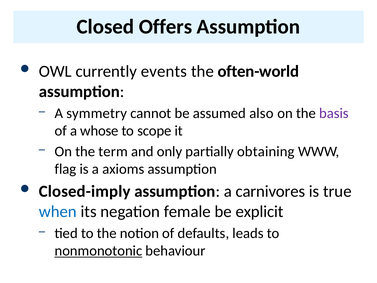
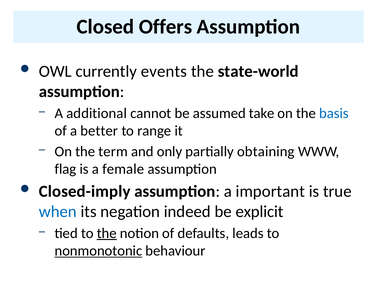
often-world: often-world -> state-world (258, 71)
symmetry: symmetry -> additional (97, 113)
also: also -> take (262, 113)
basis colour: purple -> blue (334, 113)
whose: whose -> better (99, 131)
scope: scope -> range (154, 131)
axioms: axioms -> female (123, 169)
carnivores: carnivores -> important (270, 191)
female: female -> indeed (187, 211)
the underline: none -> present (107, 233)
